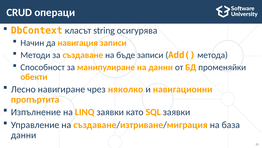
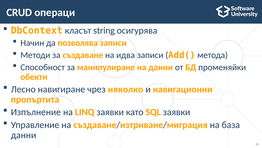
навигация: навигация -> позволява (78, 43)
бъде: бъде -> идва (126, 55)
